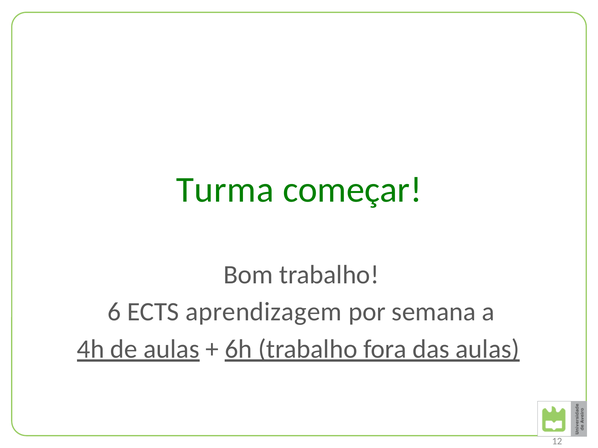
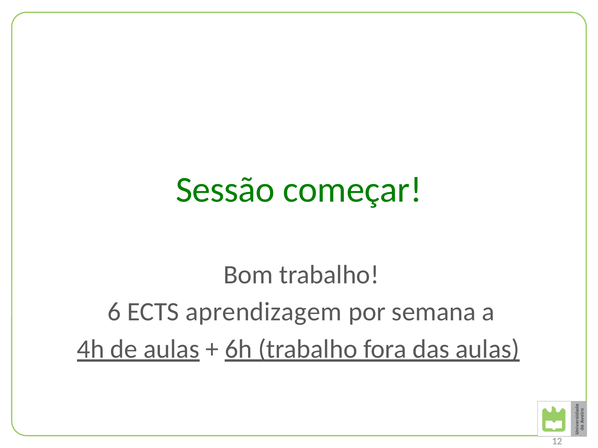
Turma: Turma -> Sessão (225, 190)
